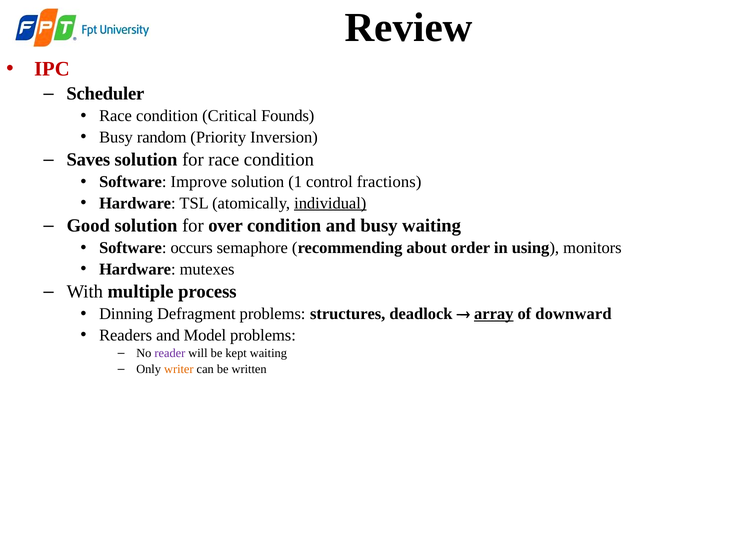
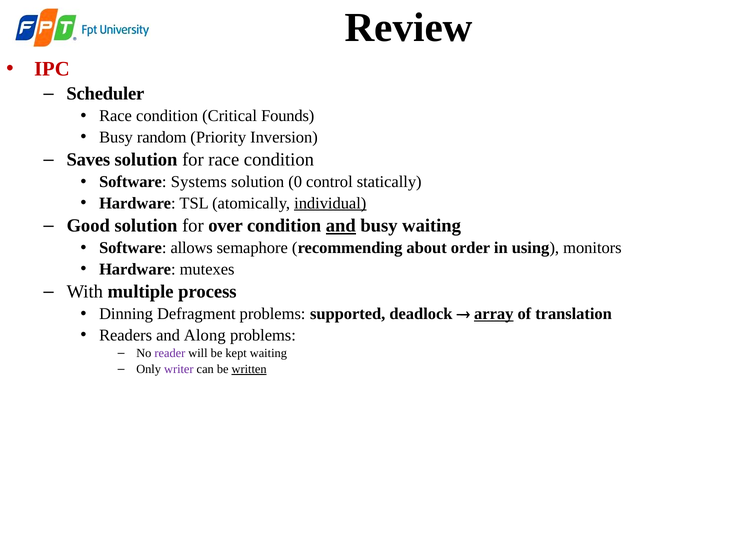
Improve: Improve -> Systems (199, 182)
1: 1 -> 0 (295, 182)
fractions: fractions -> statically (389, 182)
and underline: none -> present (341, 226)
occurs: occurs -> allows (192, 248)
structures: structures -> supported (348, 314)
downward: downward -> translation (574, 314)
Model: Model -> Along (205, 335)
writer colour: orange -> purple (179, 369)
written underline: none -> present (249, 369)
